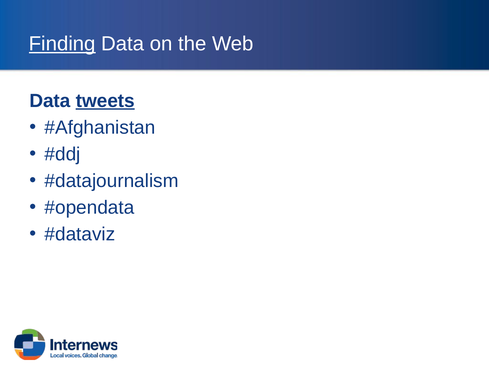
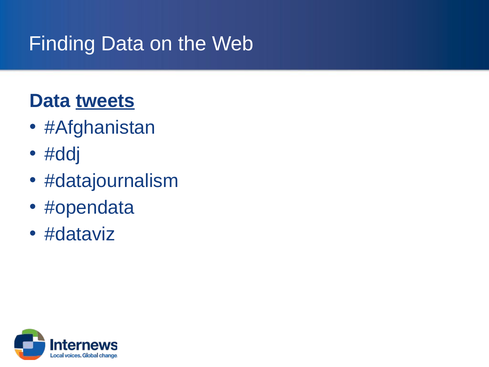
Finding underline: present -> none (62, 44)
